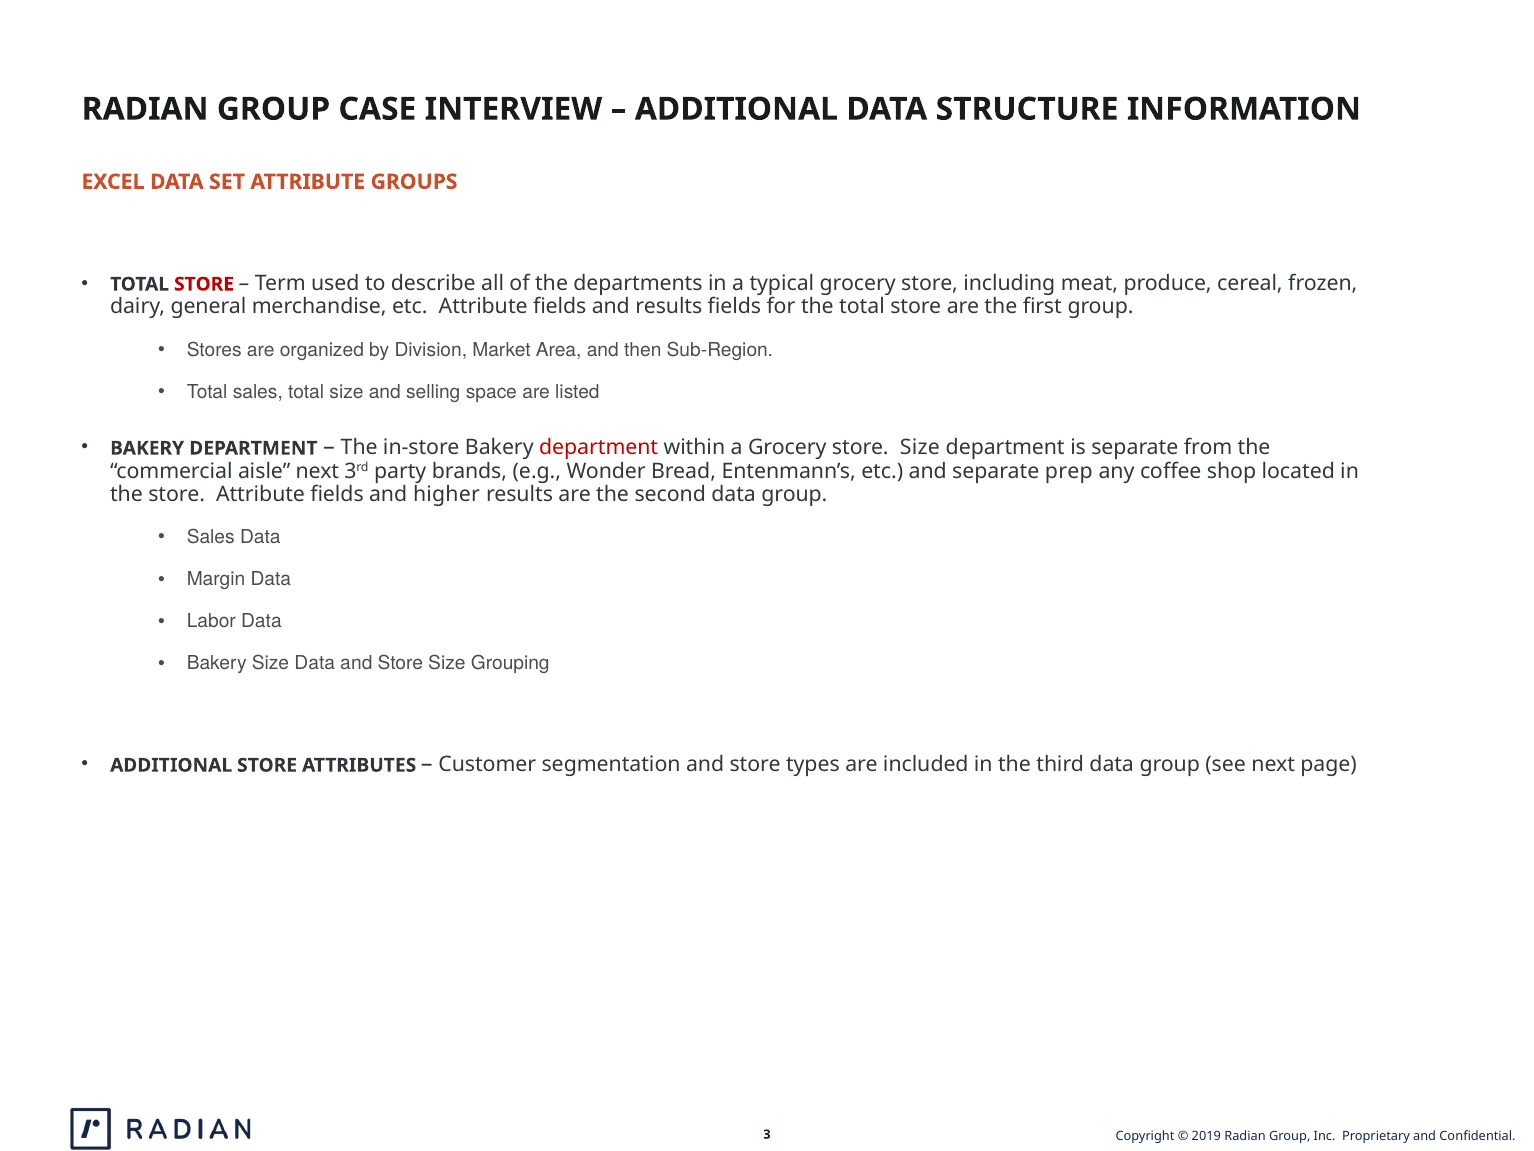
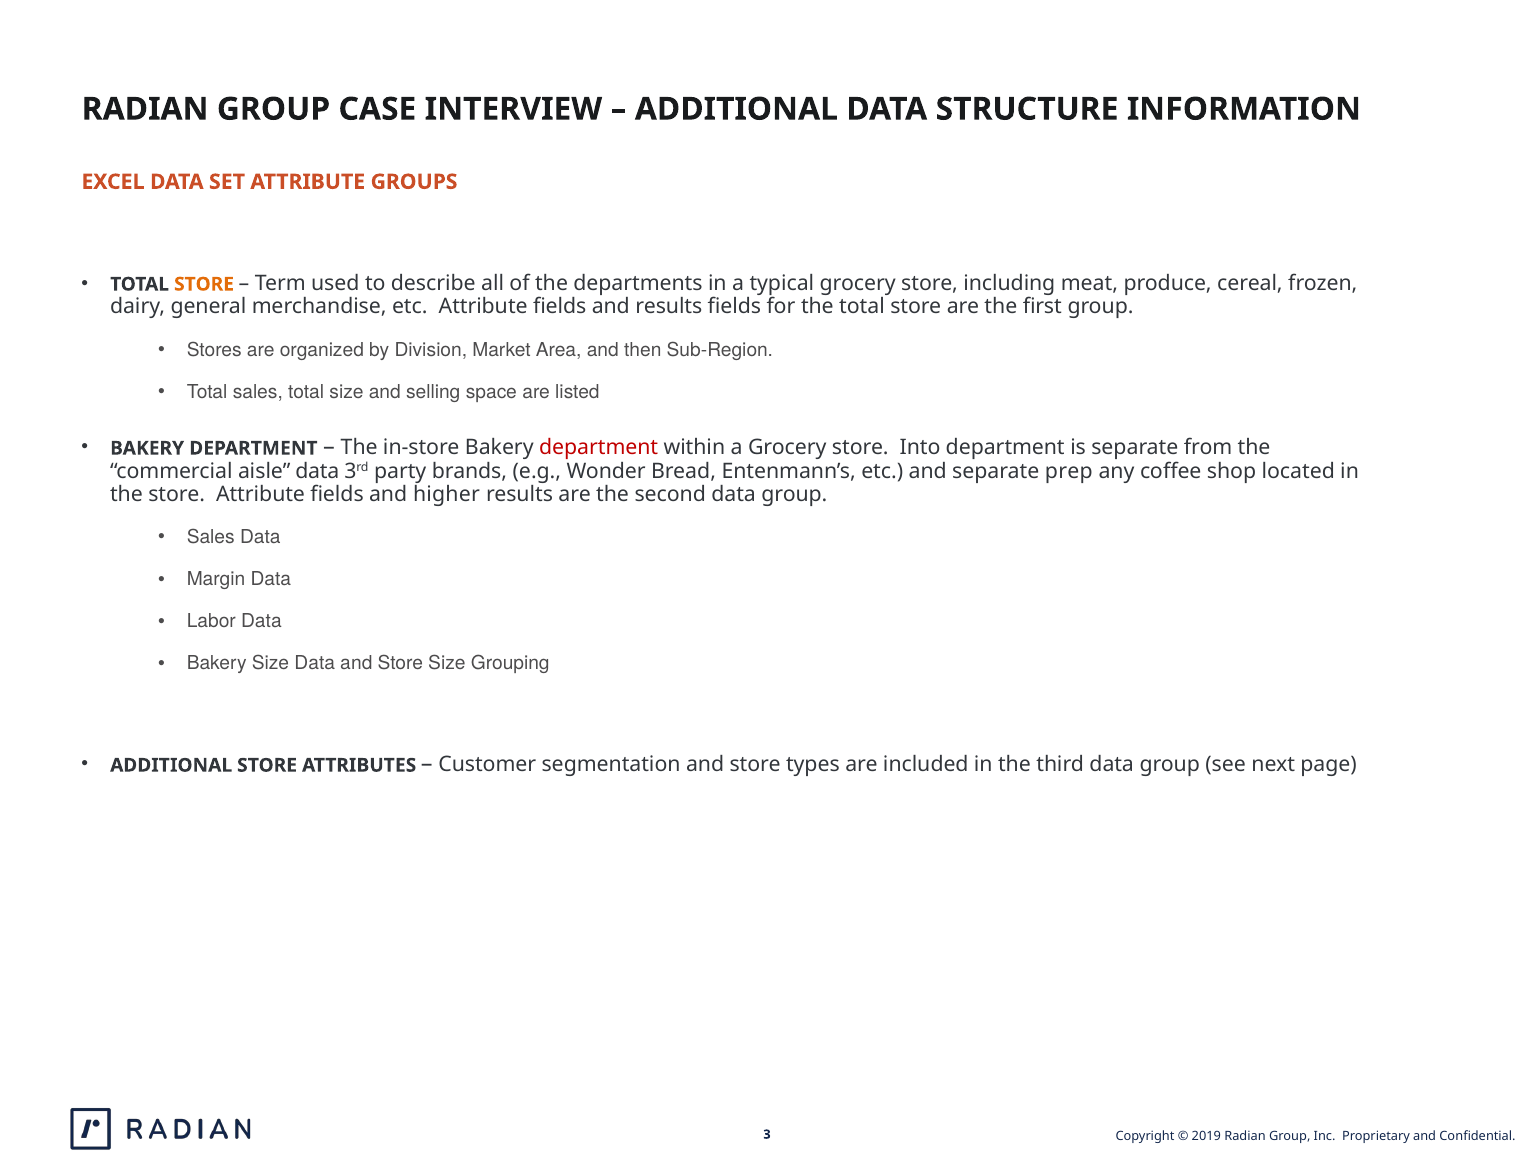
STORE colour: red -> orange (204, 284)
Grocery store Size: Size -> Into (920, 447)
aisle next: next -> data (317, 471)
